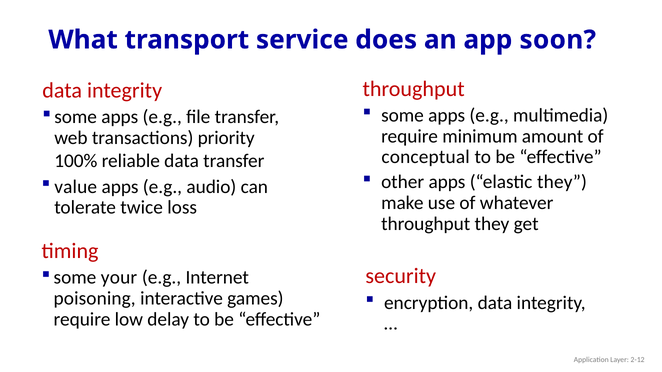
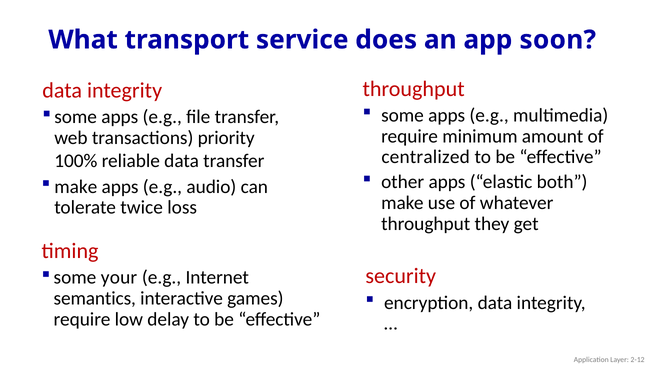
conceptual: conceptual -> centralized (426, 157)
elastic they: they -> both (562, 182)
value: value -> make (76, 187)
poisoning: poisoning -> semantics (95, 299)
